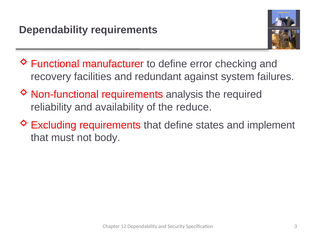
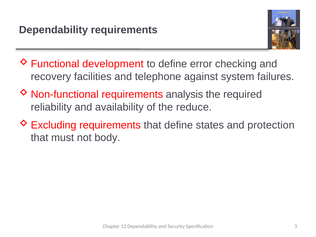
manufacturer: manufacturer -> development (113, 64)
redundant: redundant -> telephone (158, 77)
implement: implement -> protection (271, 125)
